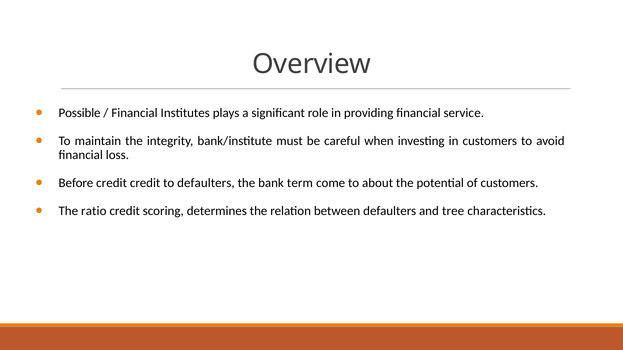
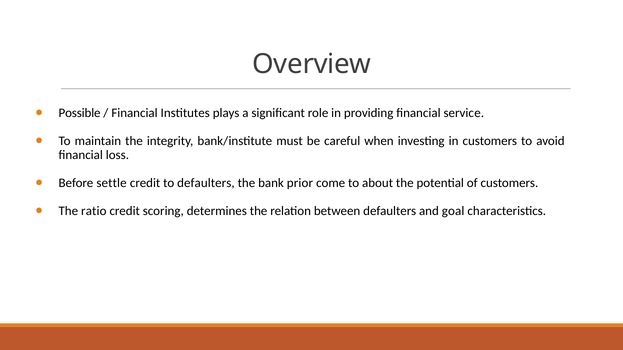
Before credit: credit -> settle (112, 183)
term: term -> prior (300, 183)
tree: tree -> goal (453, 211)
